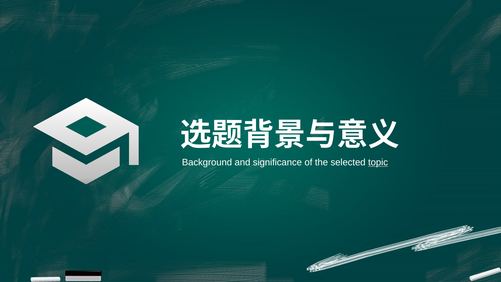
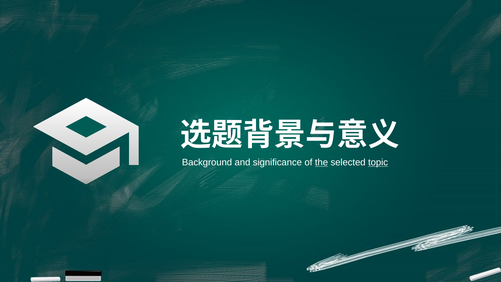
the underline: none -> present (321, 162)
